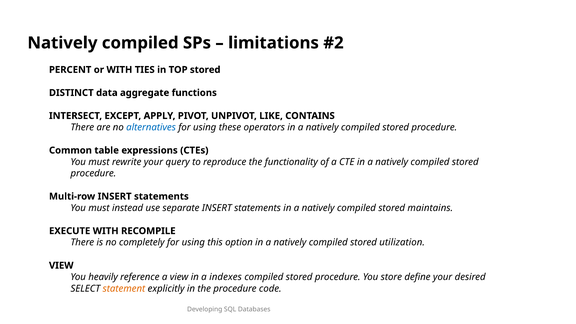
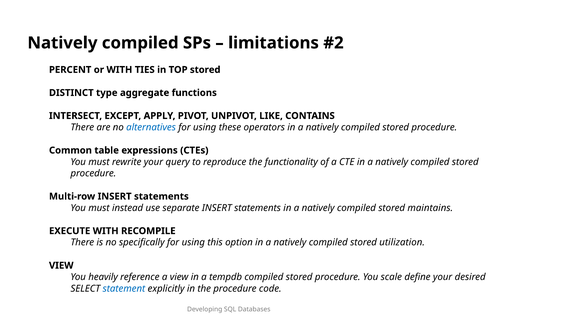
data: data -> type (107, 93)
completely: completely -> specifically (142, 242)
indexes: indexes -> tempdb (226, 277)
store: store -> scale (391, 277)
statement colour: orange -> blue (124, 289)
